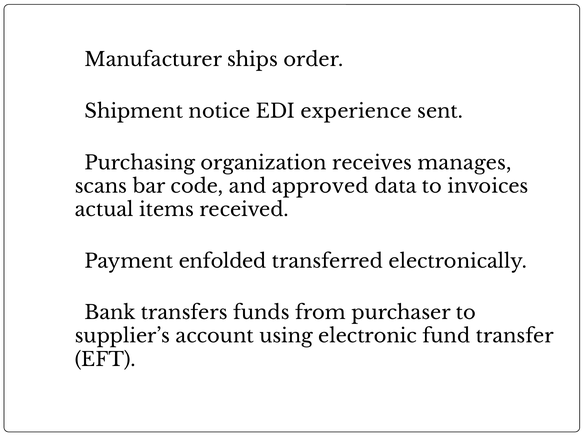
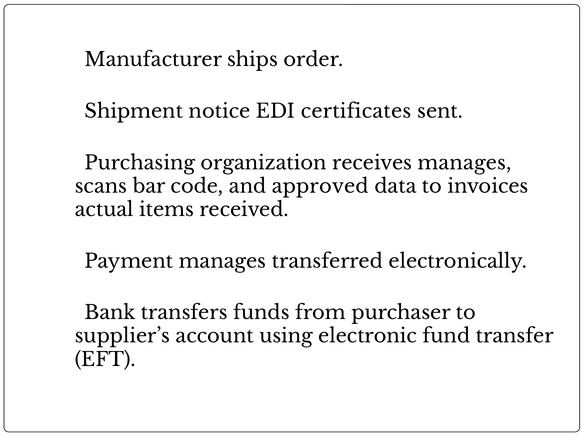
experience: experience -> certificates (356, 111)
enfolded: enfolded -> manages (222, 261)
